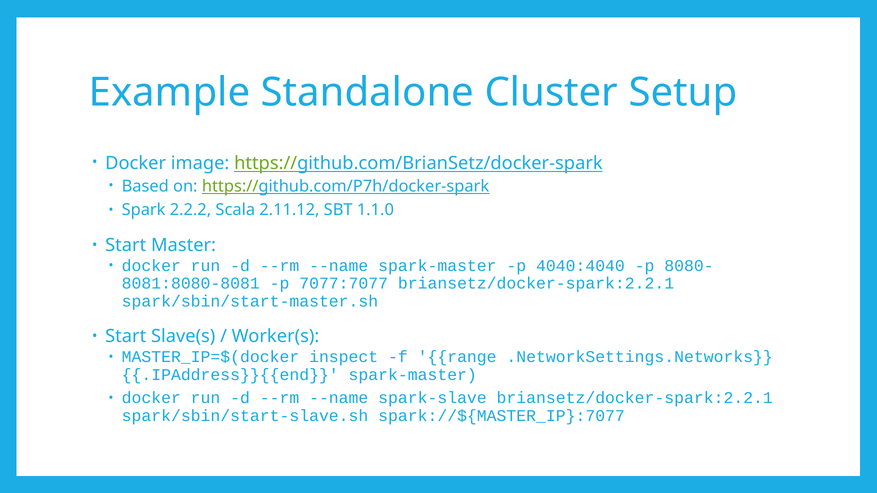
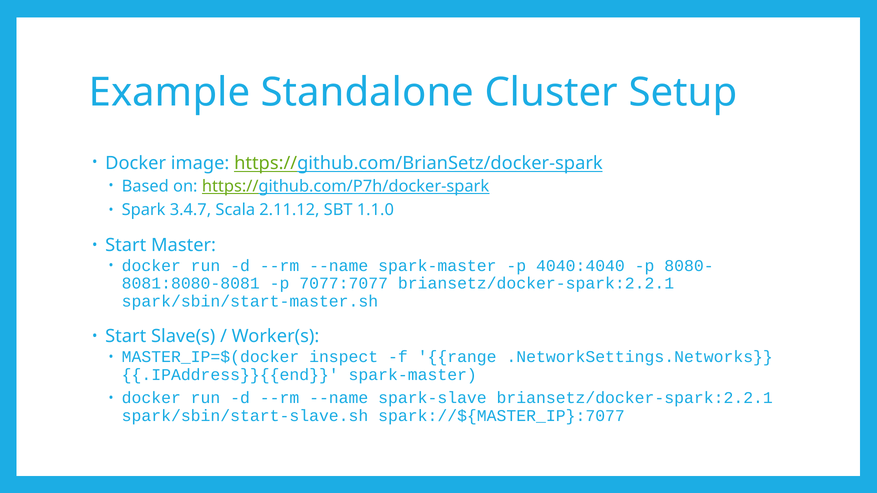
2.2.2: 2.2.2 -> 3.4.7 (190, 210)
